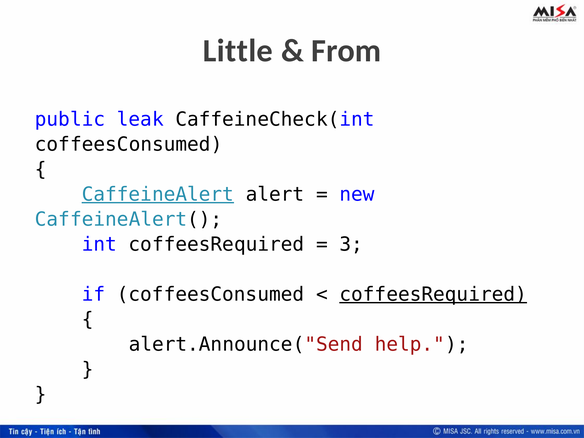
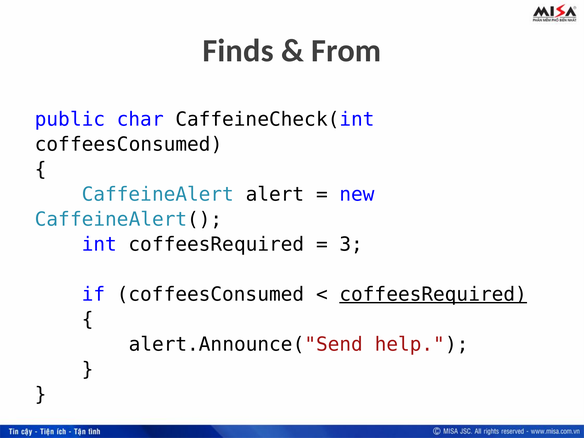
Little: Little -> Finds (238, 51)
leak: leak -> char (140, 119)
CaffeineAlert underline: present -> none (158, 194)
